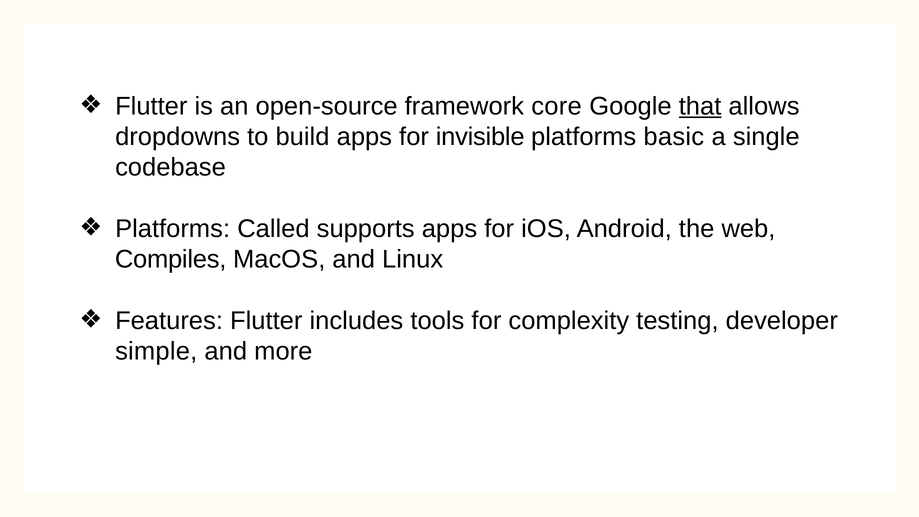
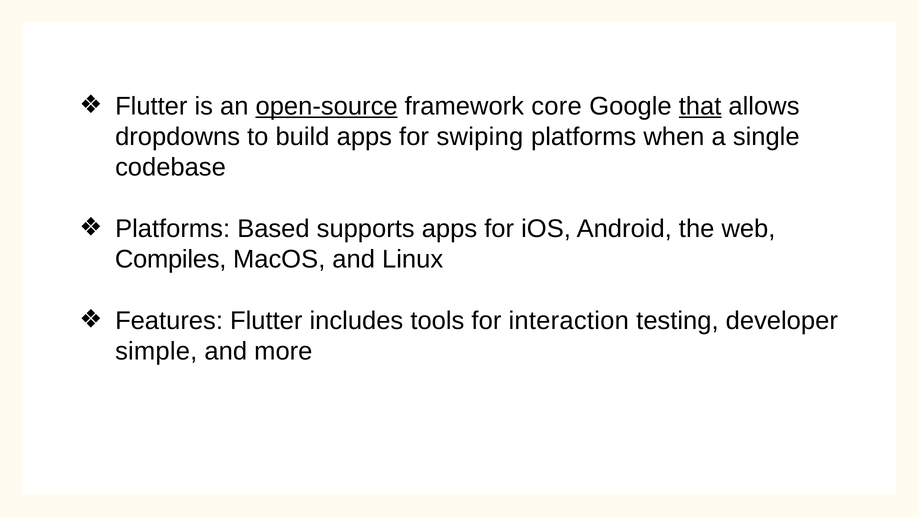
open-source underline: none -> present (327, 106)
invisible: invisible -> swiping (480, 137)
basic: basic -> when (674, 137)
Called: Called -> Based (273, 229)
complexity: complexity -> interaction (569, 321)
